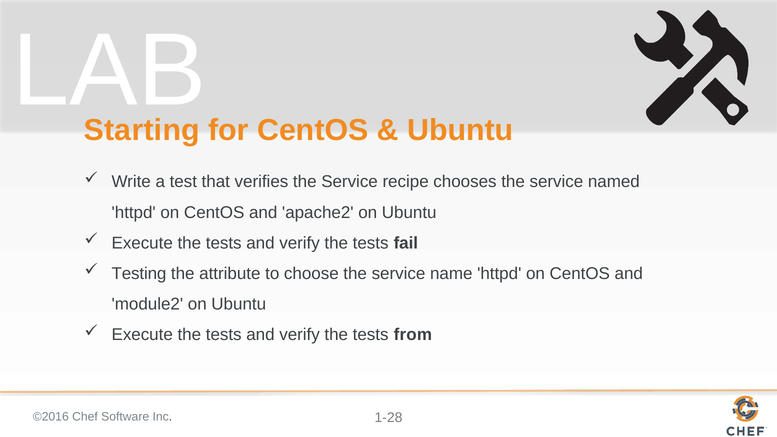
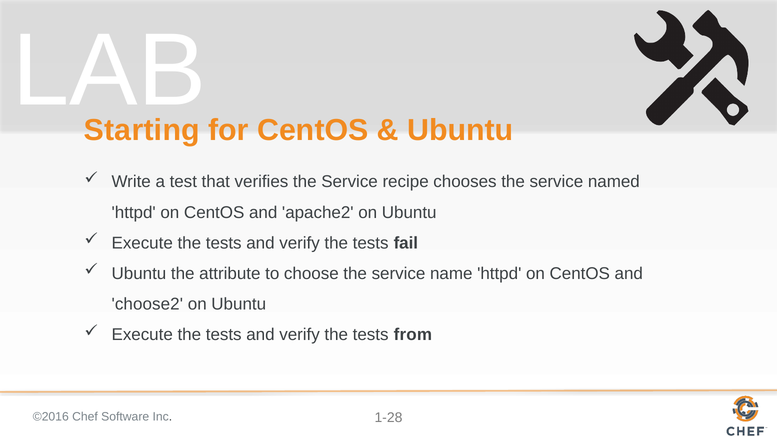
Testing: Testing -> Ubuntu (139, 274)
module2: module2 -> choose2 (147, 304)
